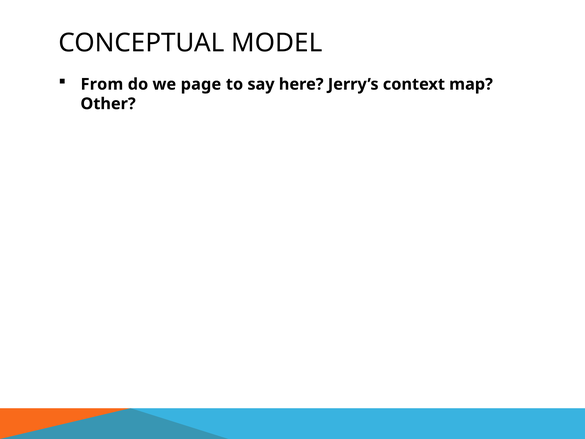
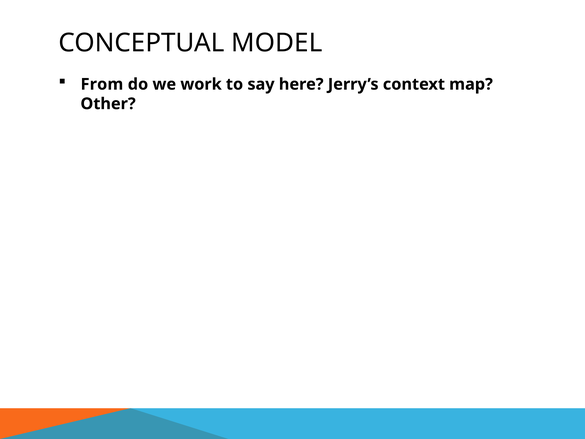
page: page -> work (201, 84)
